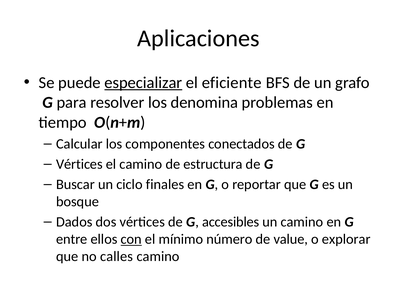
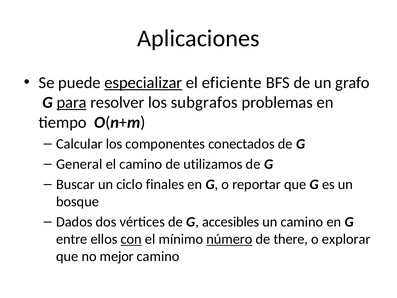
para underline: none -> present (72, 102)
denomina: denomina -> subgrafos (204, 102)
Vértices: Vértices -> General (79, 164)
estructura: estructura -> utilizamos (213, 164)
número underline: none -> present (229, 239)
value: value -> there (291, 239)
calles: calles -> mejor (117, 256)
